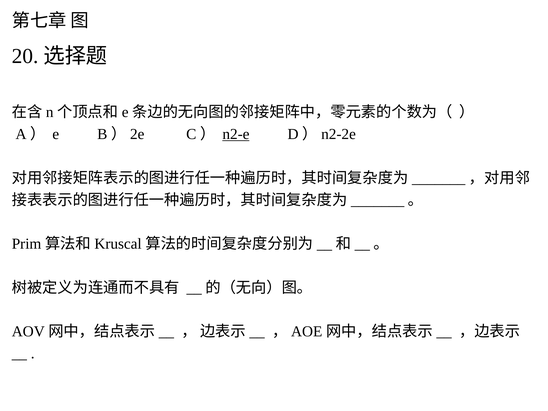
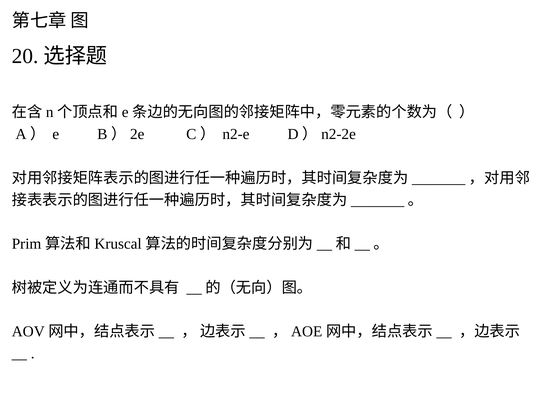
n2-e underline: present -> none (236, 134)
